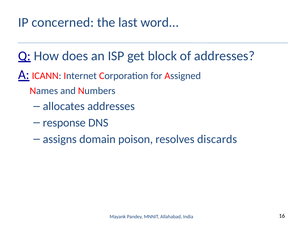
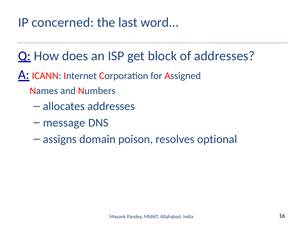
response: response -> message (64, 123)
discards: discards -> optional (217, 139)
